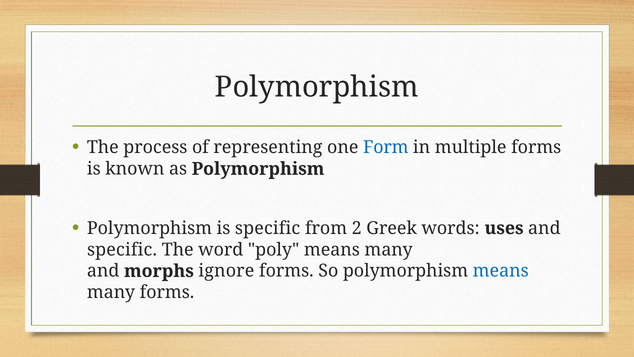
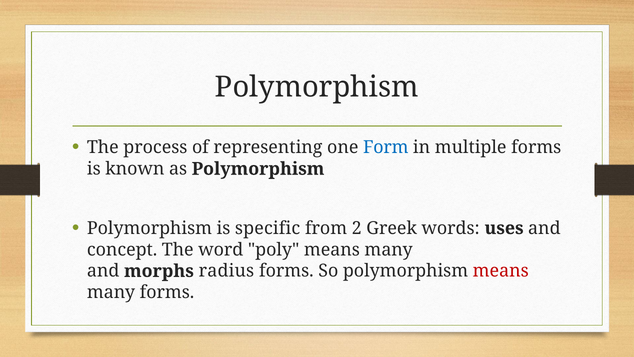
specific: specific -> concept (122, 249)
ignore: ignore -> radius (226, 271)
means colour: blue -> red (501, 271)
